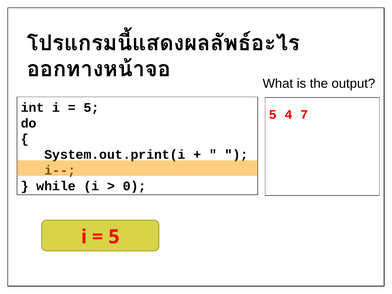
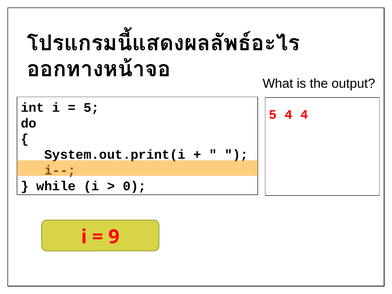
4 7: 7 -> 4 (304, 114)
5: 5 -> 9 (114, 237)
